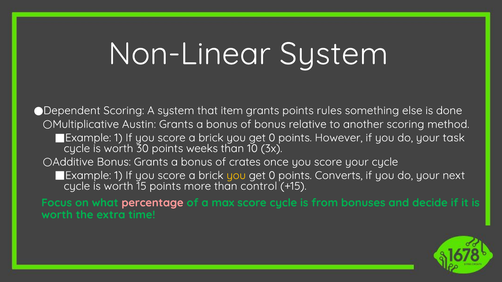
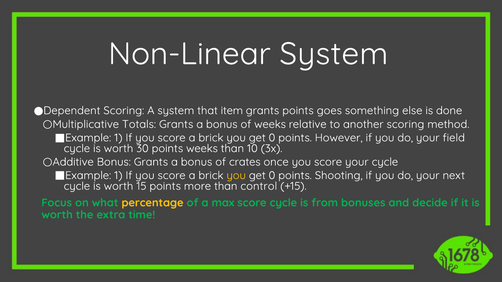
rules: rules -> goes (329, 111)
Austin: Austin -> Totals (139, 124)
of bonus: bonus -> weeks (270, 124)
task: task -> field (454, 138)
Converts: Converts -> Shooting (339, 176)
percentage colour: pink -> yellow (153, 203)
